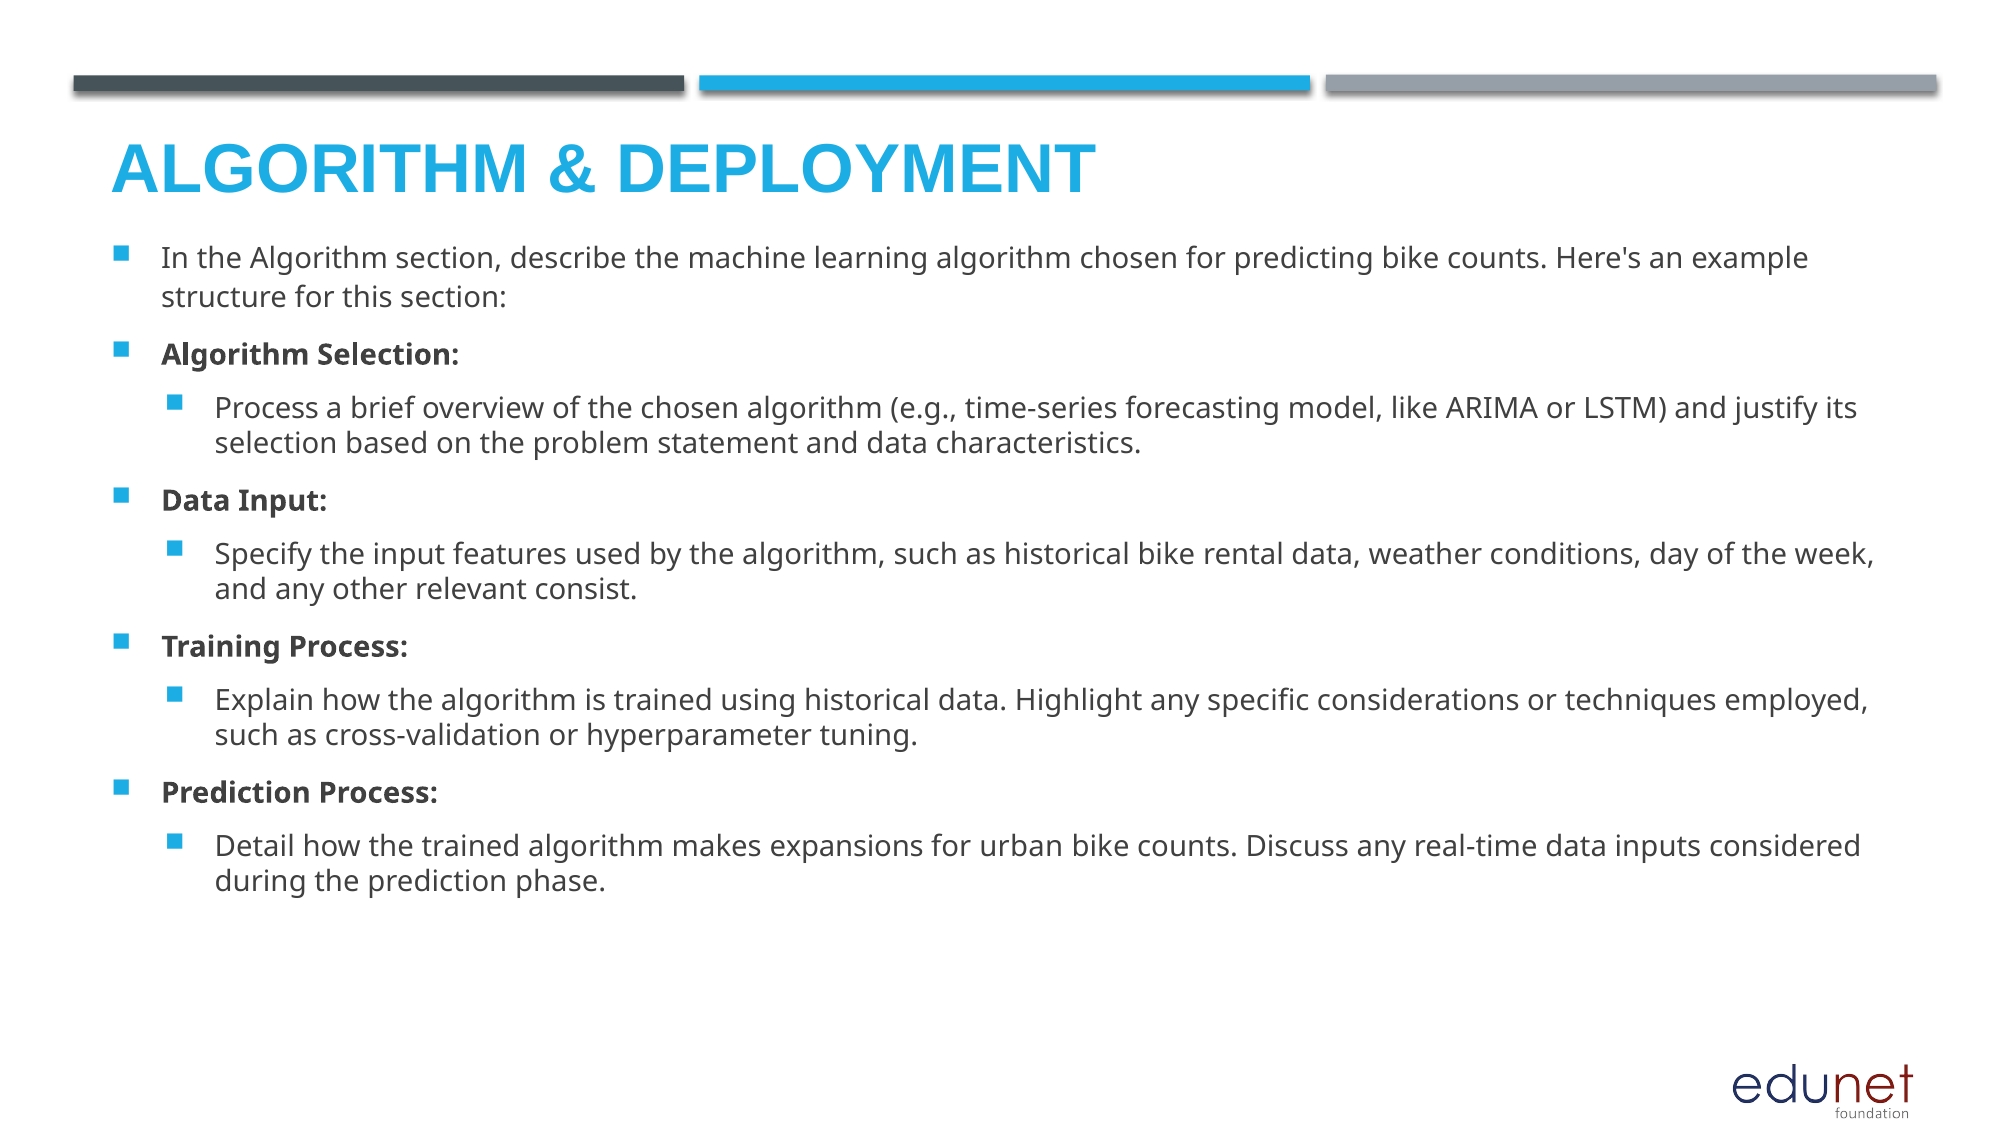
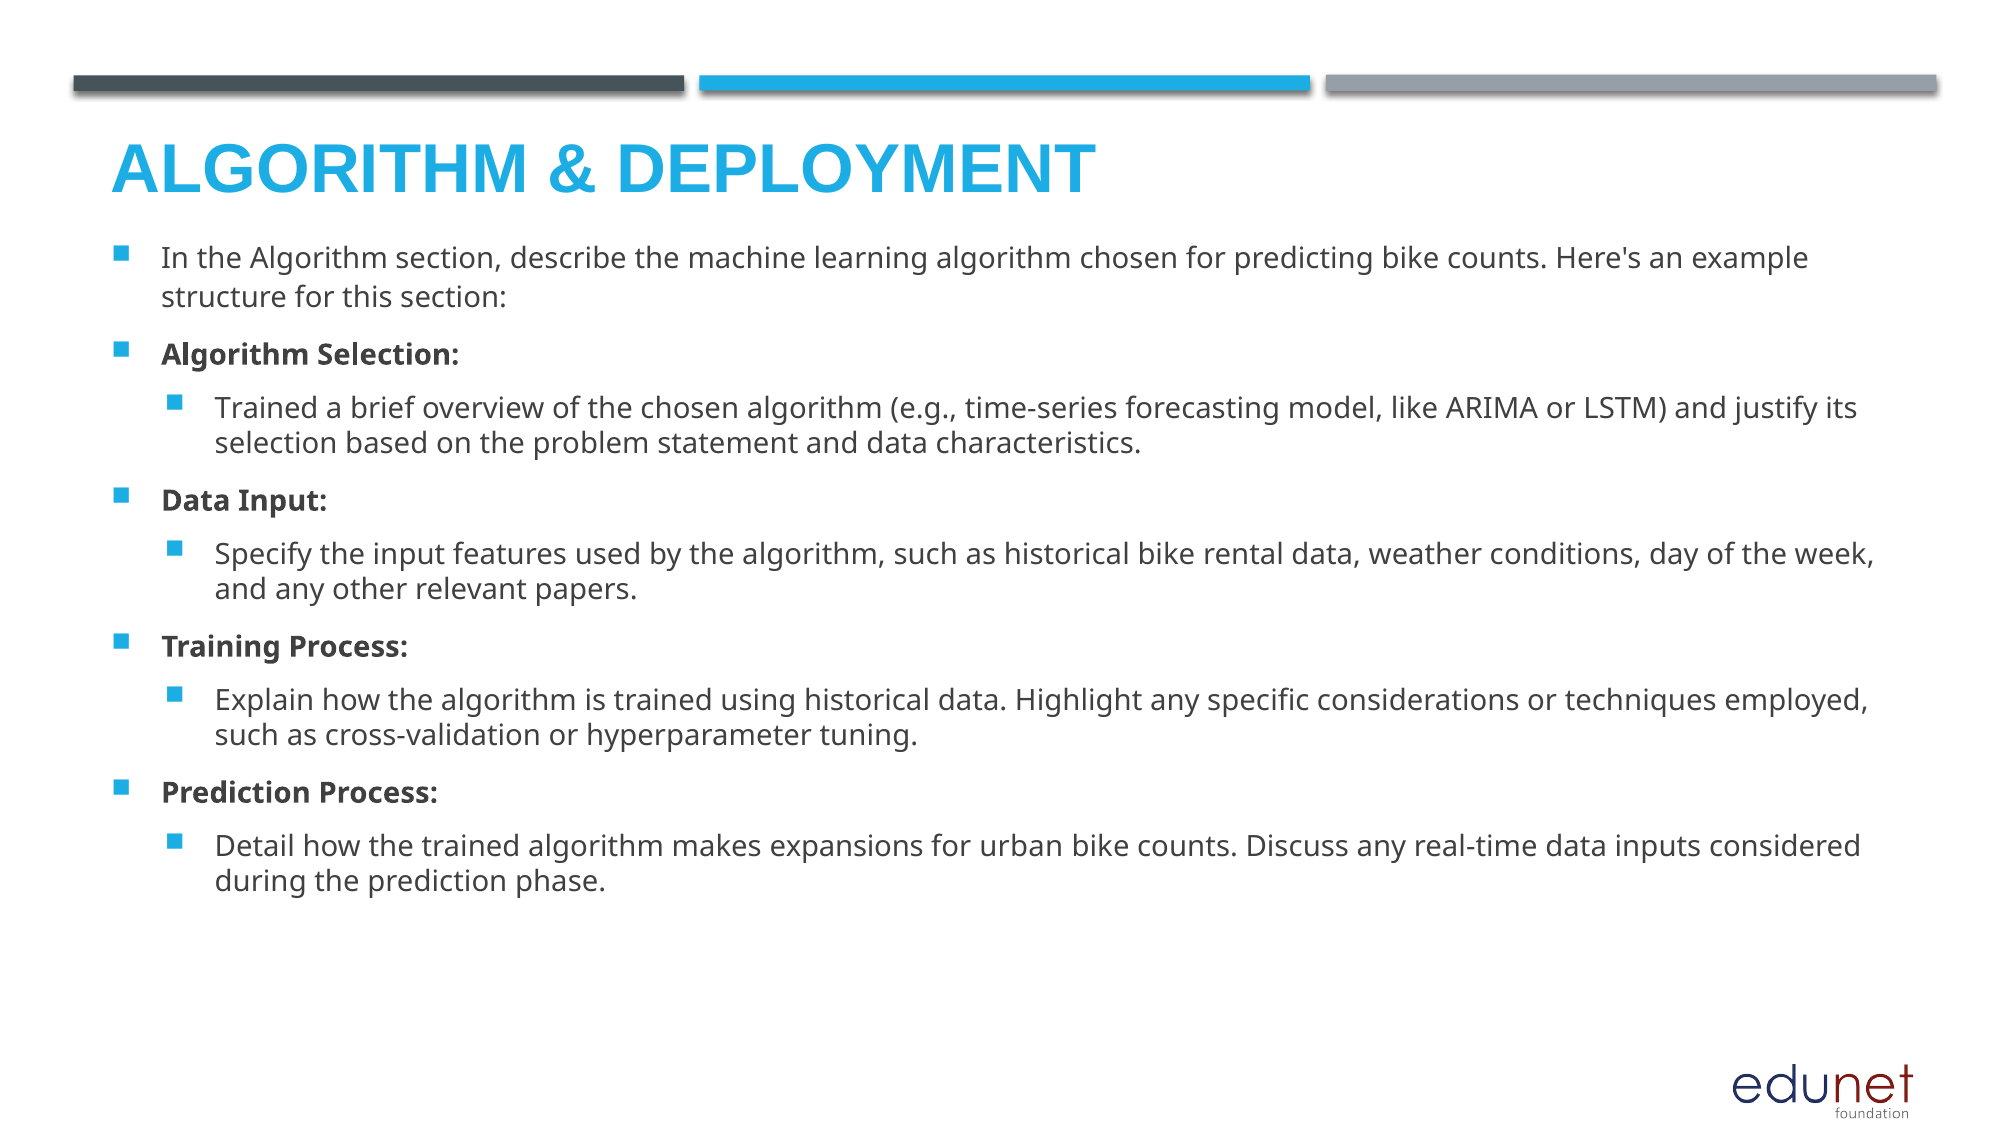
Process: Process -> Trained (267, 408)
consist: consist -> papers (586, 590)
